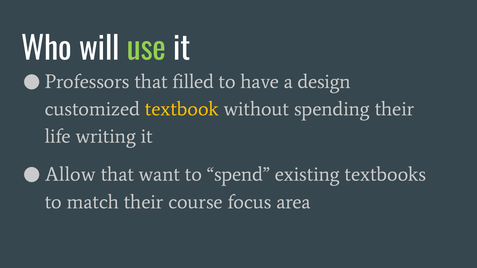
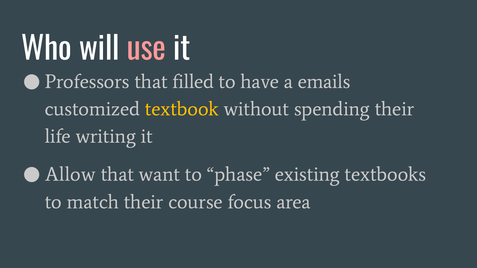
use colour: light green -> pink (146, 49)
design: design -> emails (324, 82)
spend: spend -> phase (238, 175)
